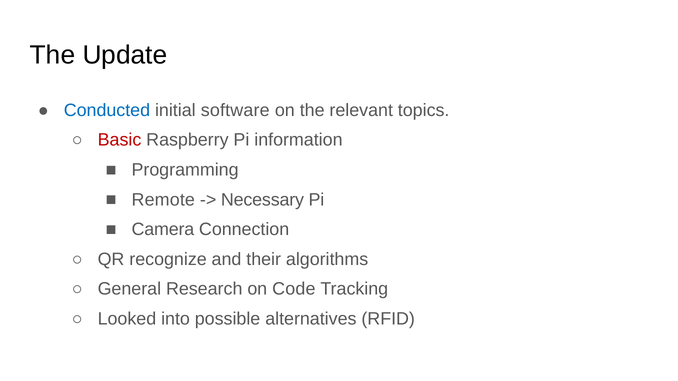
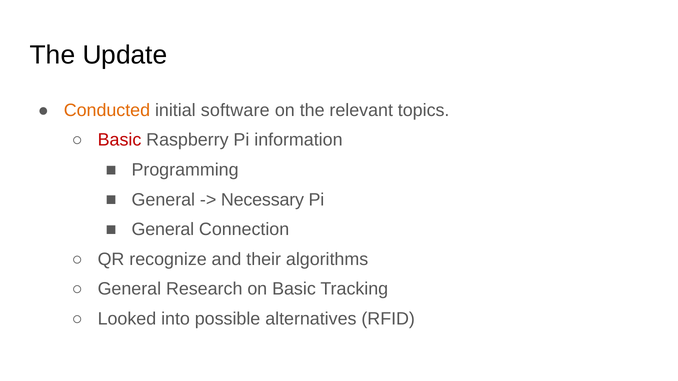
Conducted colour: blue -> orange (107, 110)
Remote: Remote -> General (163, 200)
Camera: Camera -> General (163, 230)
on Code: Code -> Basic (294, 289)
